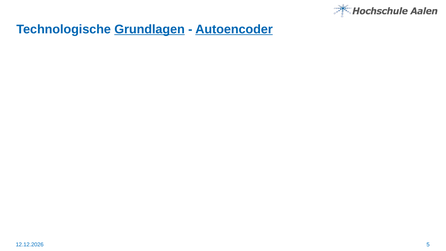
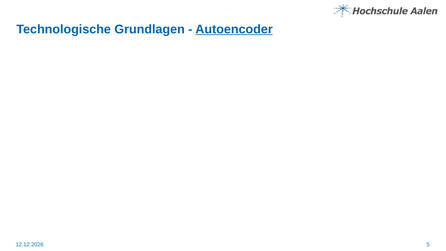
Grundlagen underline: present -> none (150, 29)
